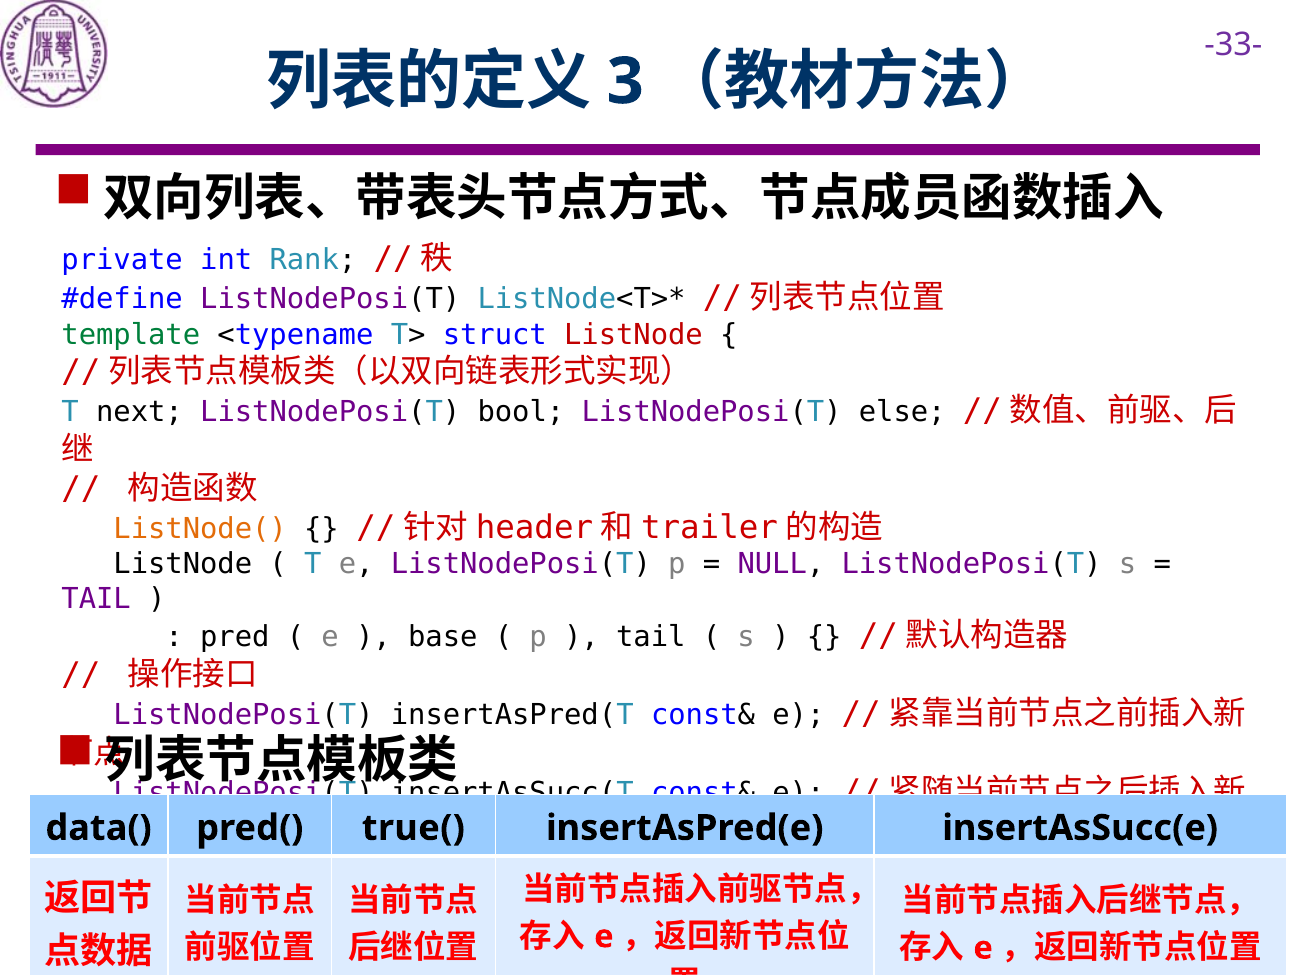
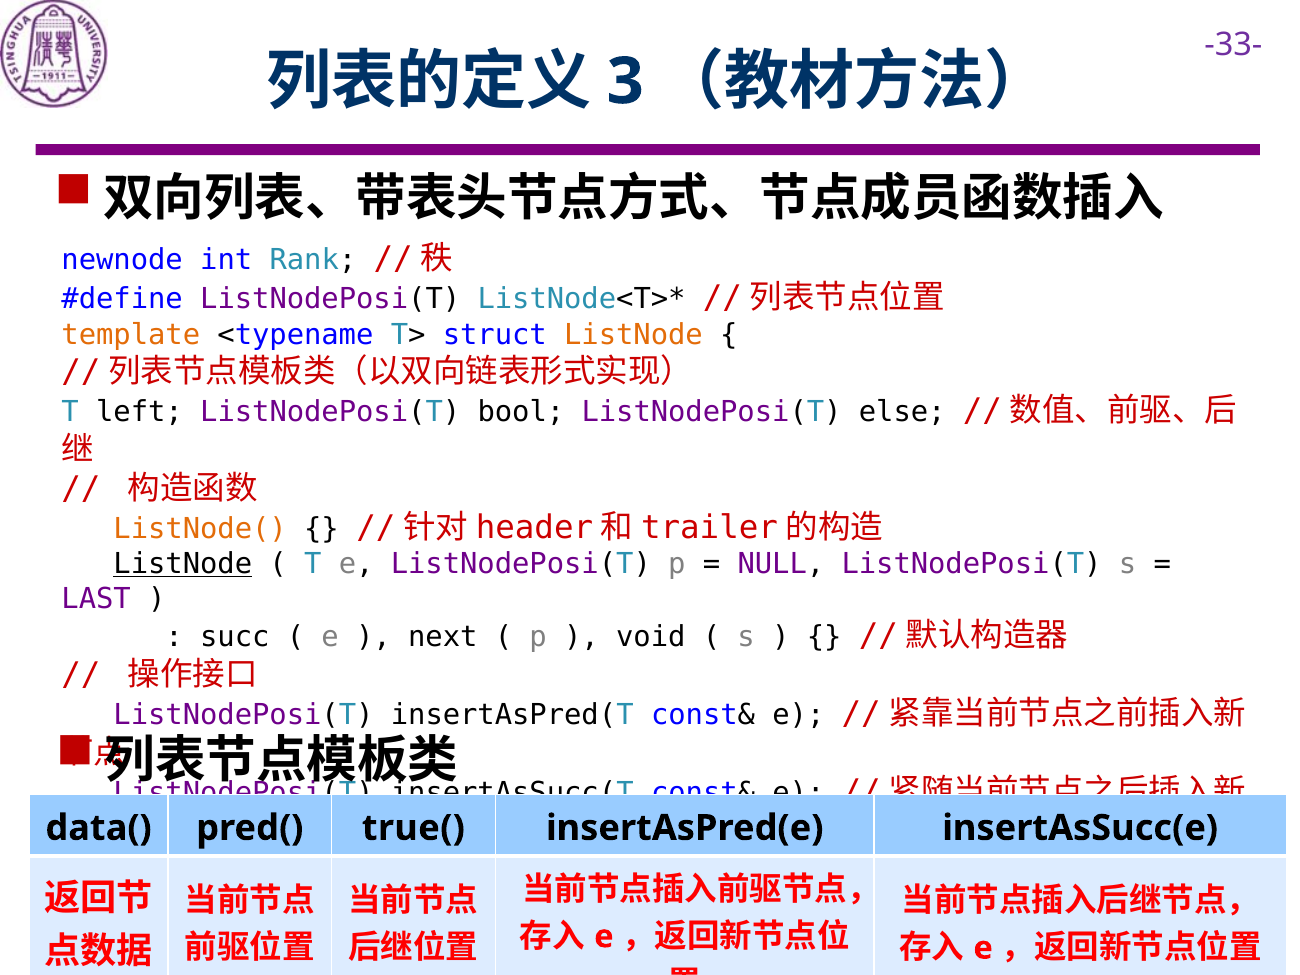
private: private -> newnode (122, 260)
template colour: green -> orange (131, 335)
ListNode colour: red -> orange (633, 335)
next: next -> left (140, 412)
ListNode underline: none -> present (183, 564)
TAIL: TAIL -> LAST (96, 599)
pred: pred -> succ (235, 637)
base: base -> next (443, 637)
tail: tail -> void (651, 637)
